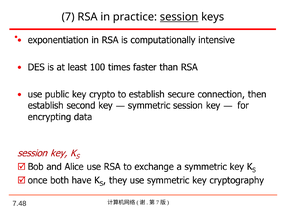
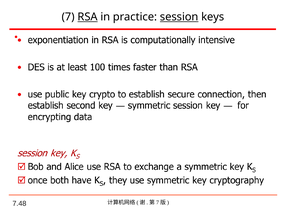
RSA underline: none -> present (88, 17)
